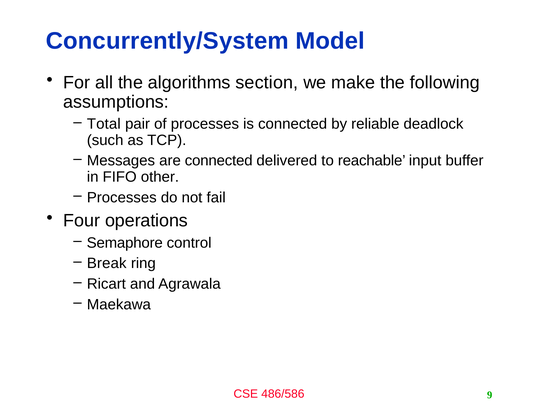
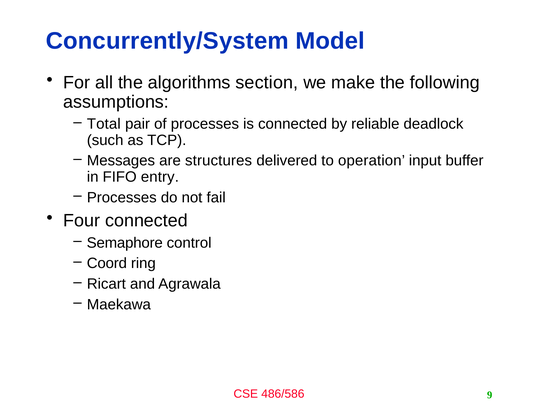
are connected: connected -> structures (219, 161)
reachable: reachable -> operation (372, 161)
other: other -> entry (160, 177)
Four operations: operations -> connected (146, 221)
Break: Break -> Coord (107, 264)
